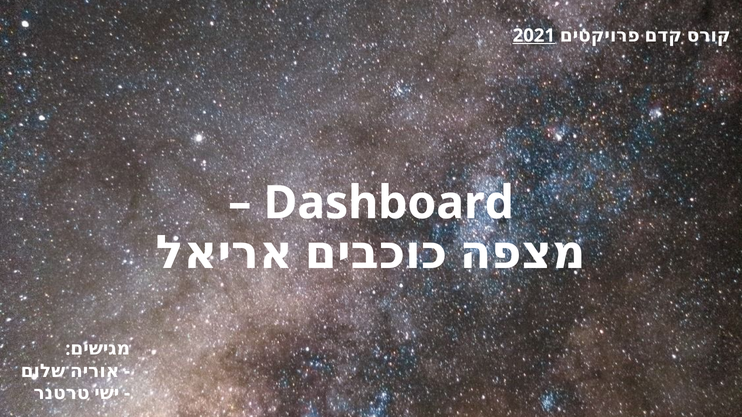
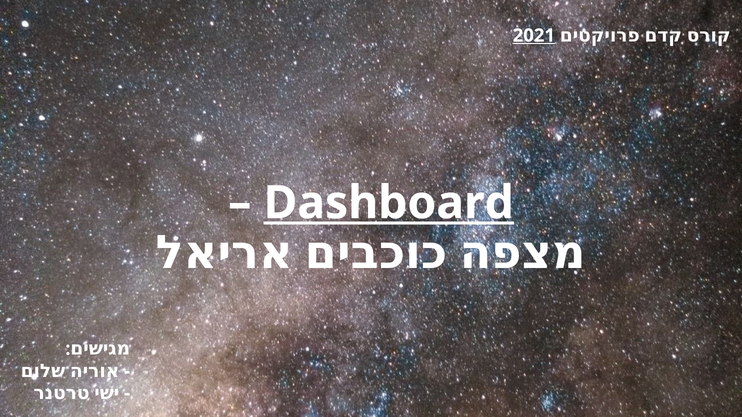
Dashboard underline: none -> present (389, 203)
